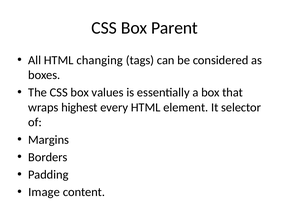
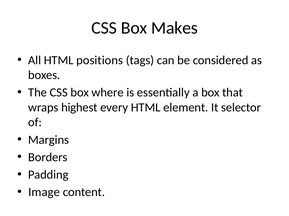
Parent: Parent -> Makes (174, 28)
changing: changing -> positions (100, 60)
values: values -> where (108, 93)
